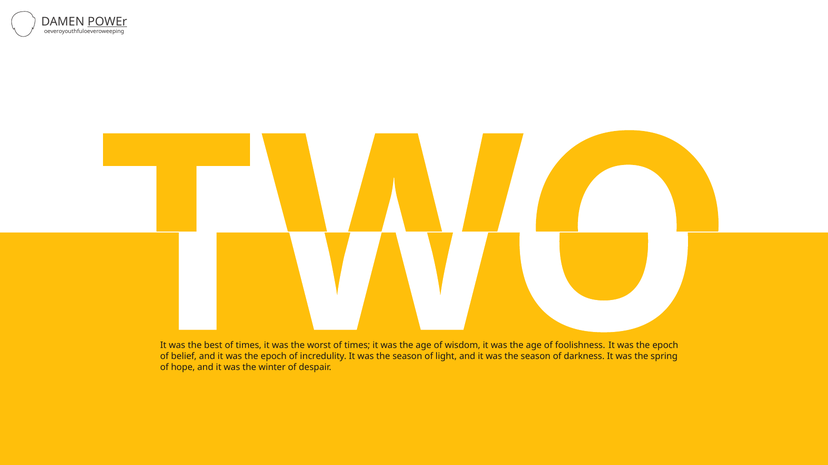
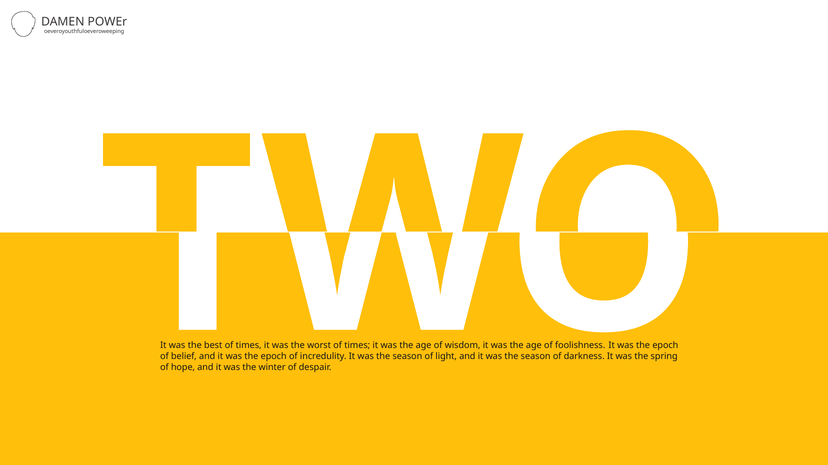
POWEr underline: present -> none (107, 22)
